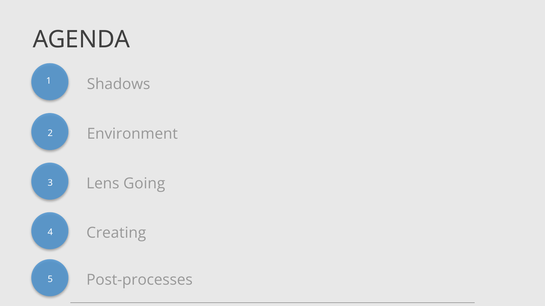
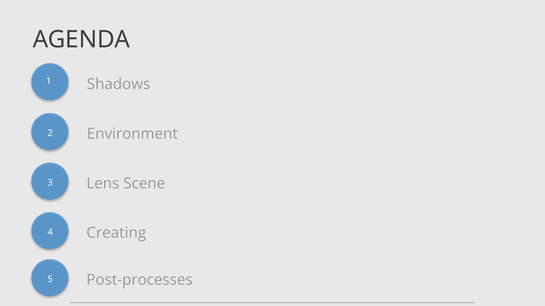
Going: Going -> Scene (144, 184)
